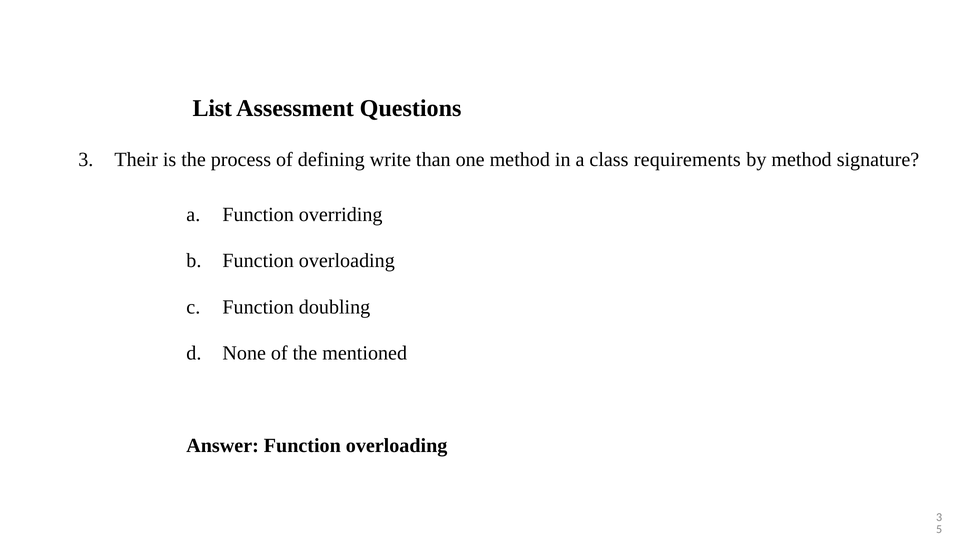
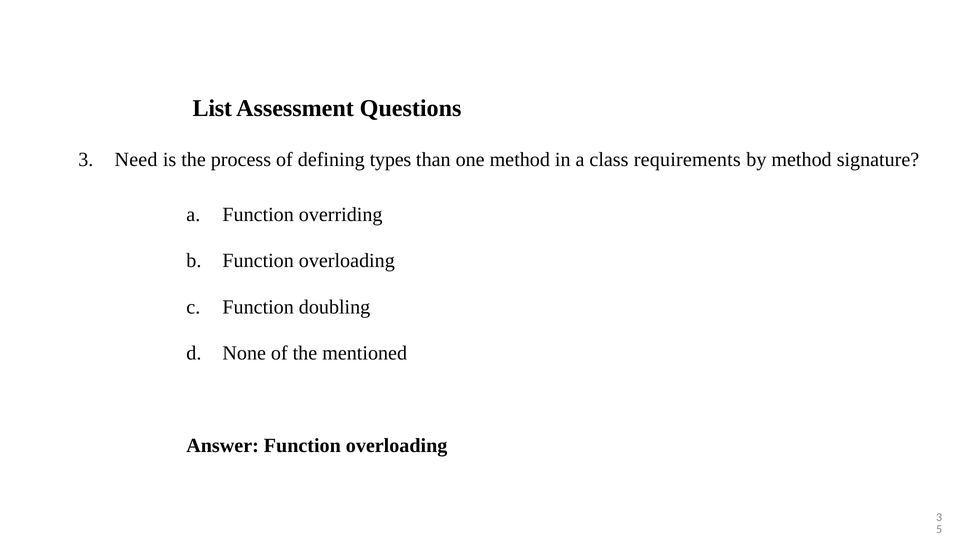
Their: Their -> Need (136, 159)
write: write -> types (391, 159)
